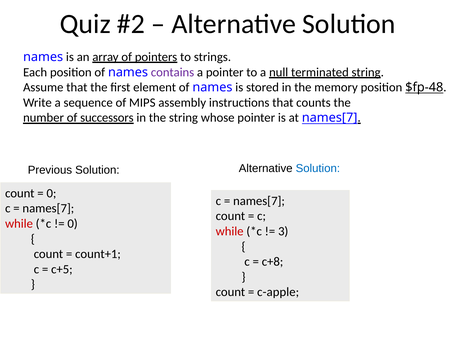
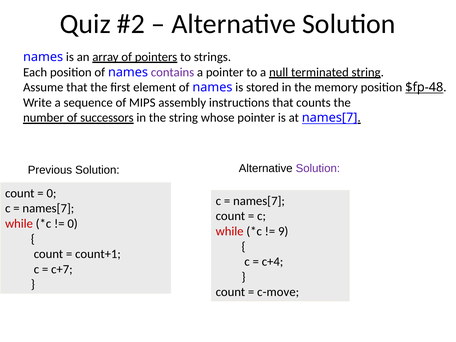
Solution colour: blue -> purple (318, 168)
3: 3 -> 9 (283, 231)
c+8: c+8 -> c+4 (273, 262)
c+5: c+5 -> c+7 (62, 269)
c-apple: c-apple -> c-move (278, 292)
